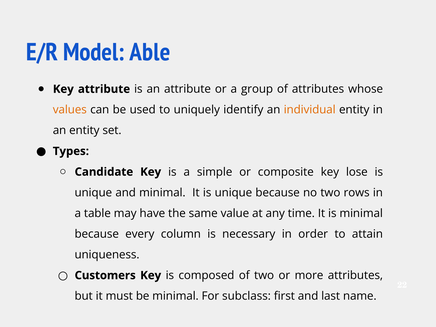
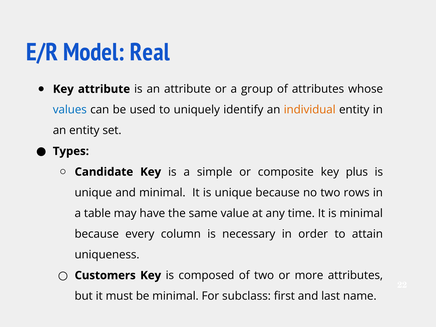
Able: Able -> Real (150, 52)
values colour: orange -> blue (70, 110)
lose: lose -> plus (357, 172)
